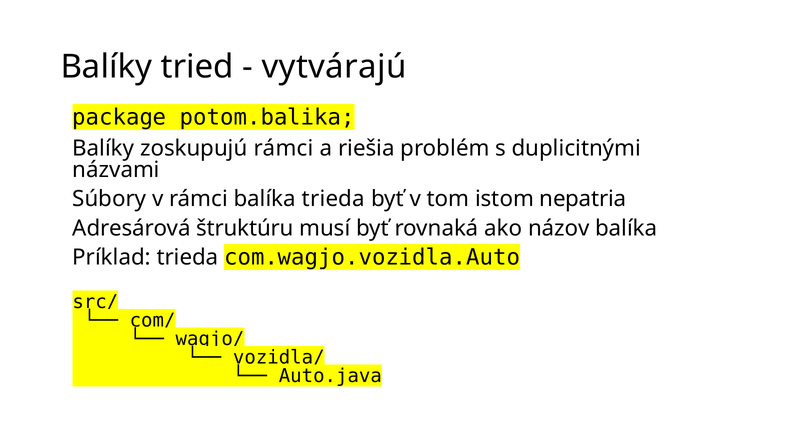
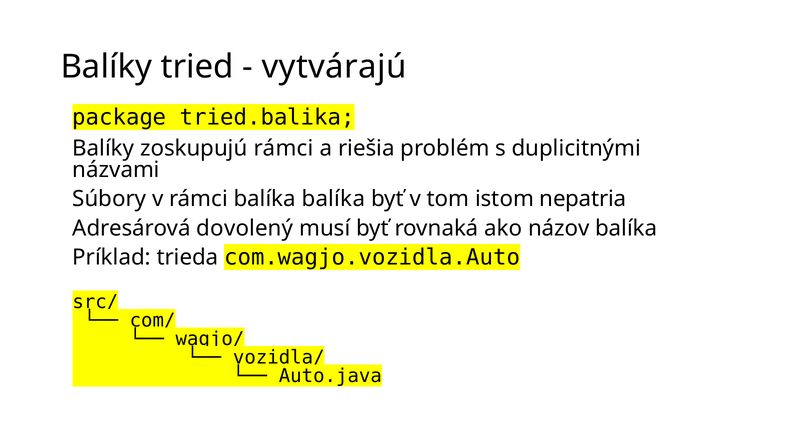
potom.balika: potom.balika -> tried.balika (267, 117)
balíka trieda: trieda -> balíka (333, 199)
štruktúru: štruktúru -> dovolený (245, 228)
